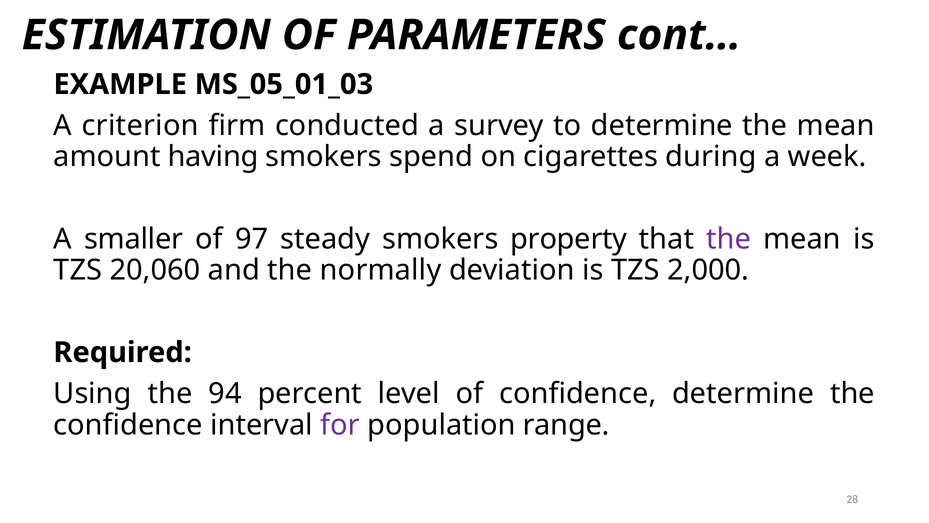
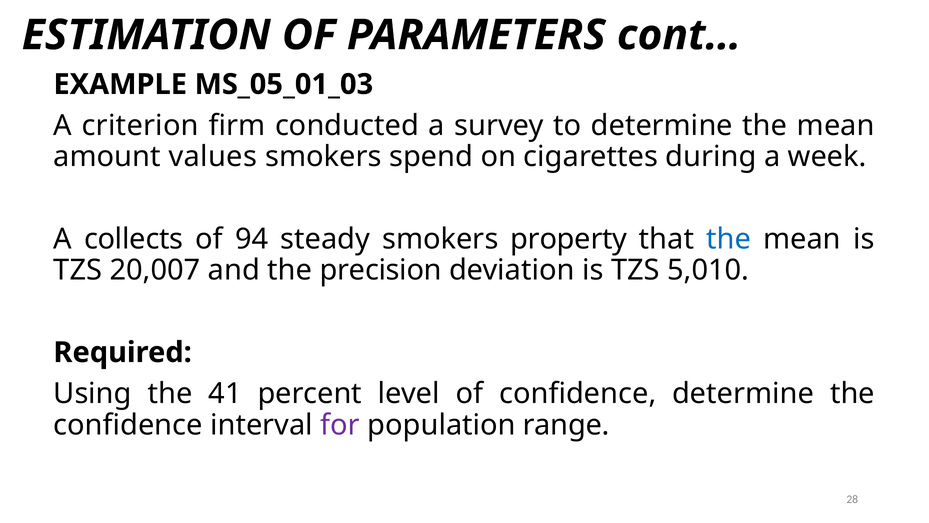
having: having -> values (213, 157)
smaller: smaller -> collects (134, 239)
97: 97 -> 94 (252, 239)
the colour: purple -> blue (729, 239)
20,060: 20,060 -> 20,007 (155, 270)
normally: normally -> precision (381, 270)
2,000: 2,000 -> 5,010 (708, 270)
94: 94 -> 41 (225, 393)
